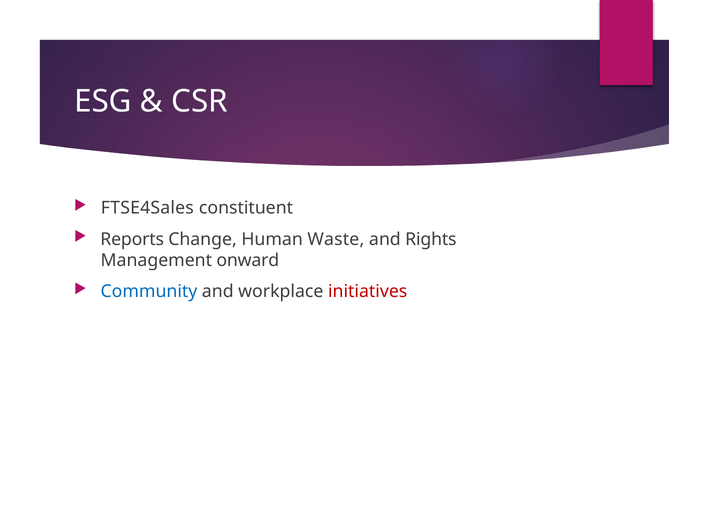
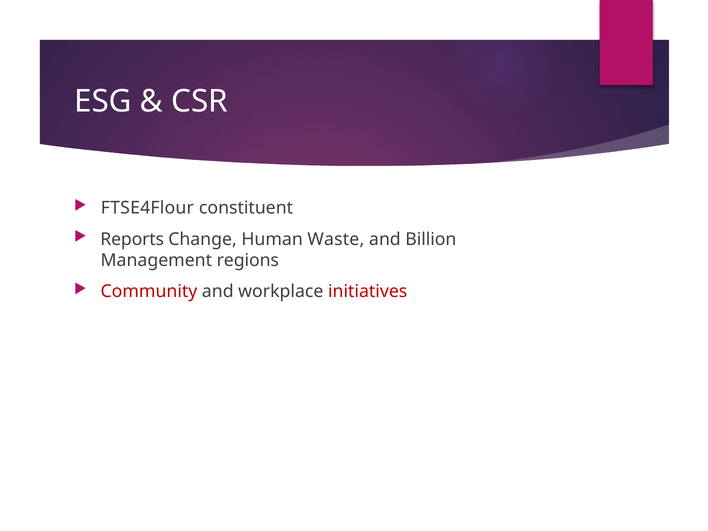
FTSE4Sales: FTSE4Sales -> FTSE4Flour (147, 208)
Rights: Rights -> Billion (431, 239)
onward: onward -> regions (248, 260)
Community colour: blue -> red (149, 292)
